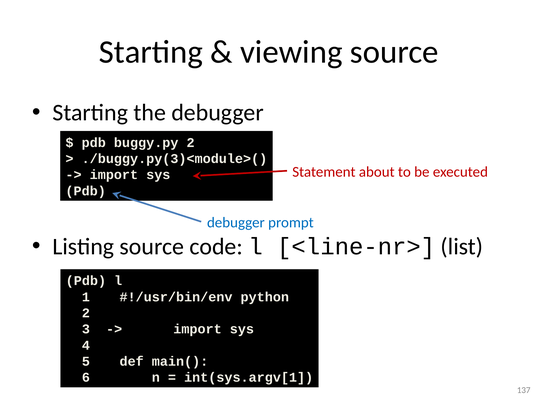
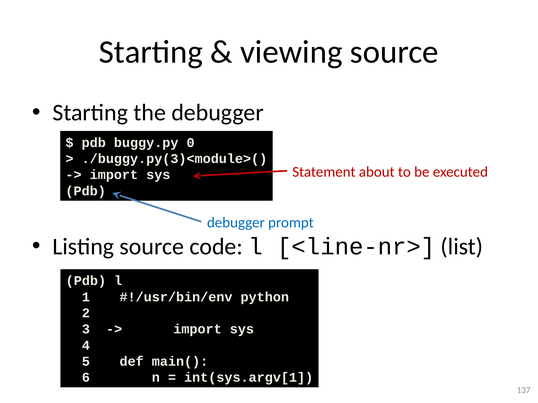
buggy.py 2: 2 -> 0 (191, 143)
